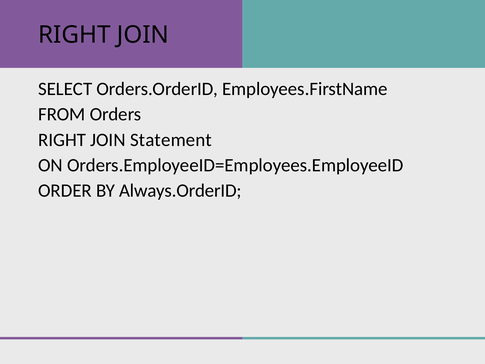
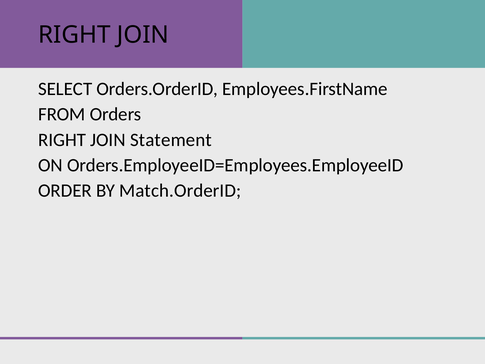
Always.OrderID: Always.OrderID -> Match.OrderID (180, 191)
